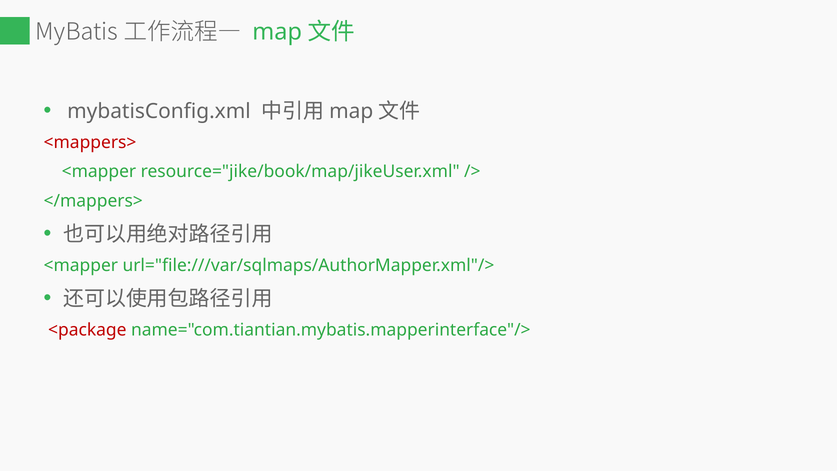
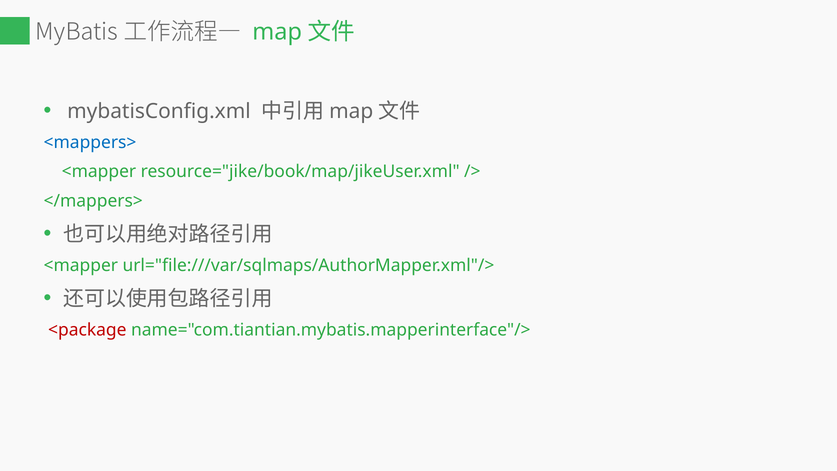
<mappers> colour: red -> blue (90, 142)
